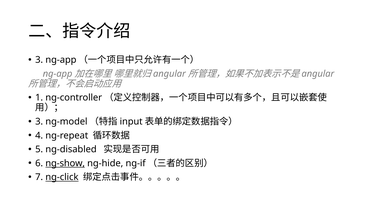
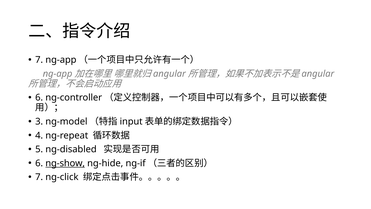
3: 3 -> 7 (39, 60)
1: 1 -> 6 (39, 98)
ng-click underline: present -> none (62, 177)
